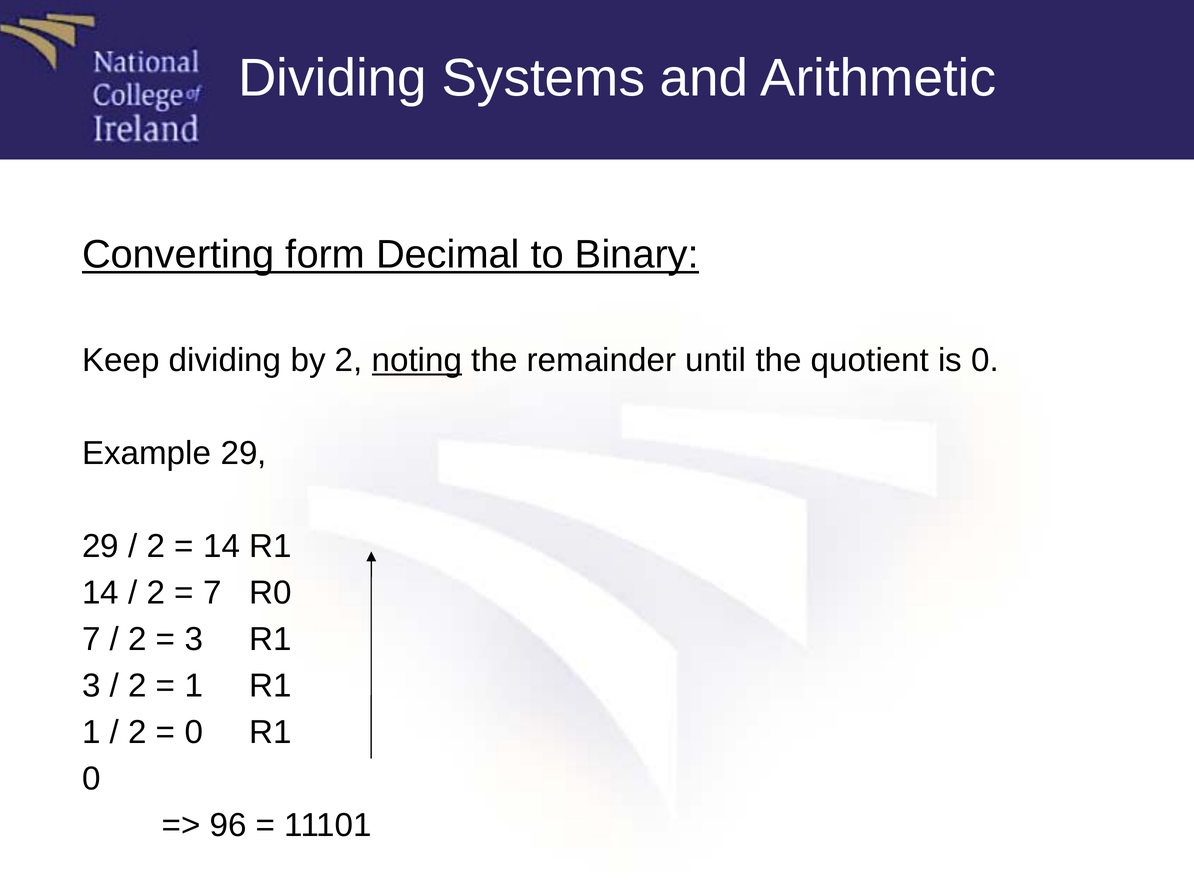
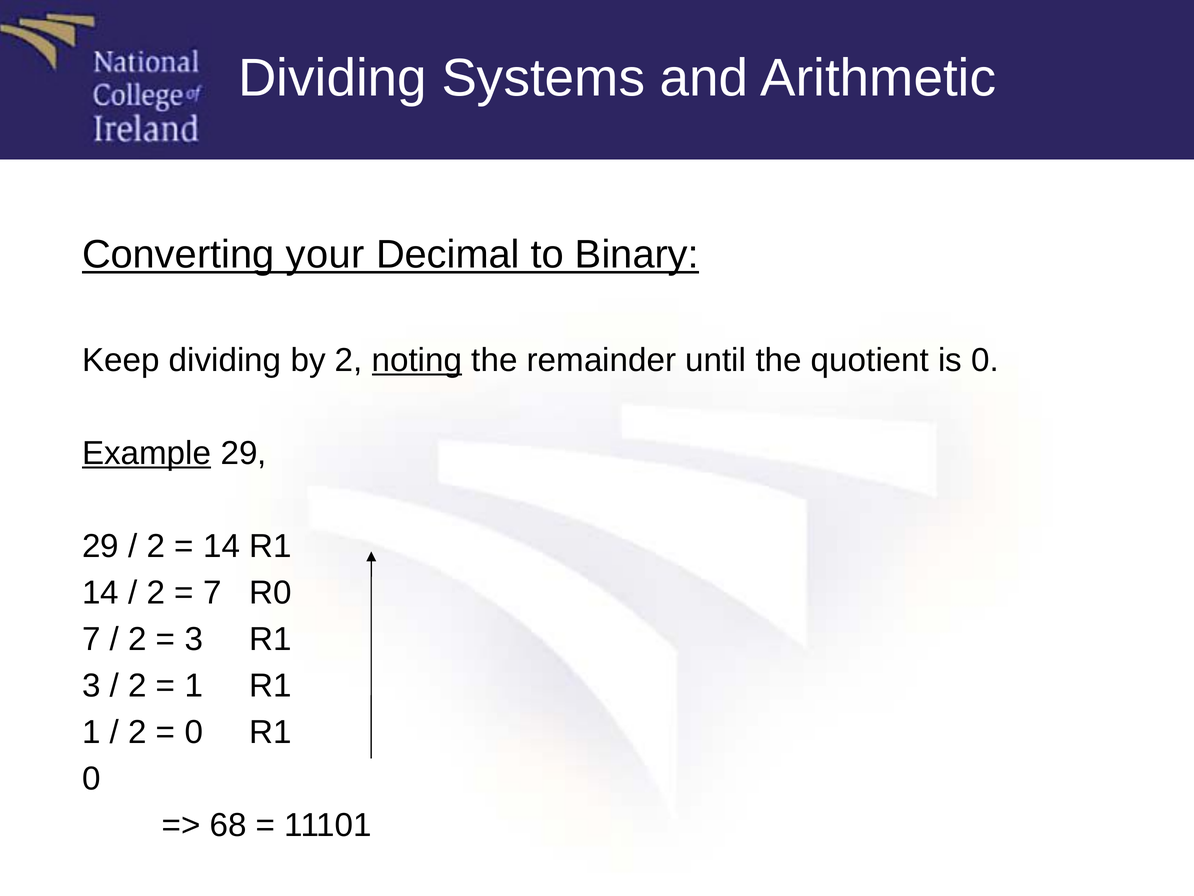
form: form -> your (325, 255)
Example underline: none -> present (147, 453)
96: 96 -> 68 (228, 825)
